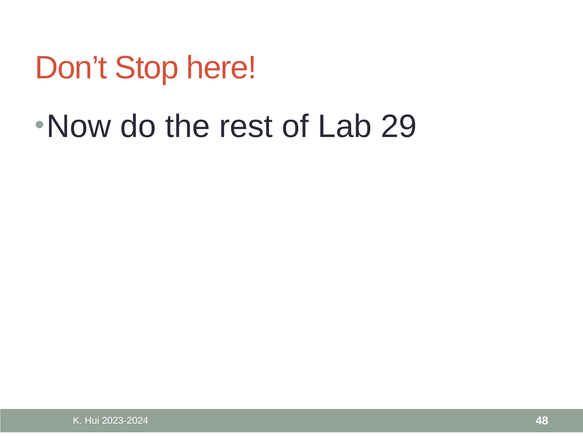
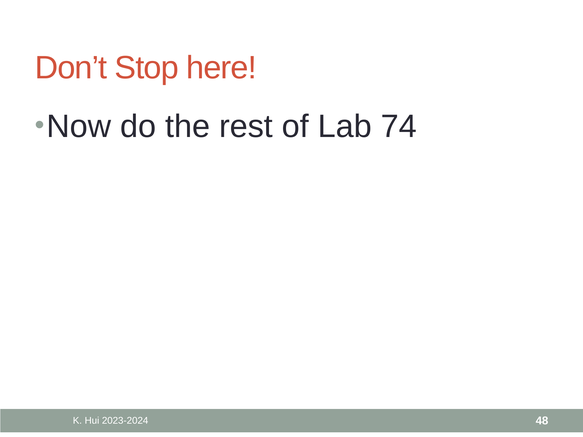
29: 29 -> 74 (399, 127)
